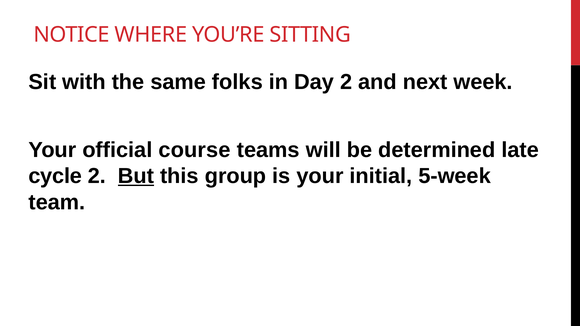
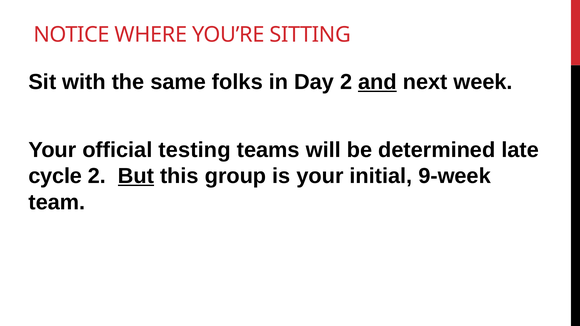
and underline: none -> present (377, 82)
course: course -> testing (195, 150)
5-week: 5-week -> 9-week (455, 176)
